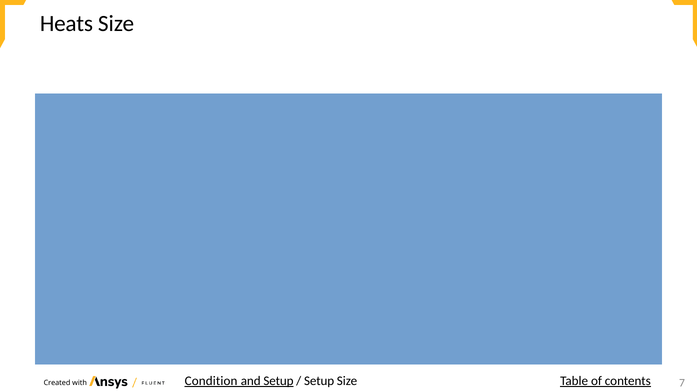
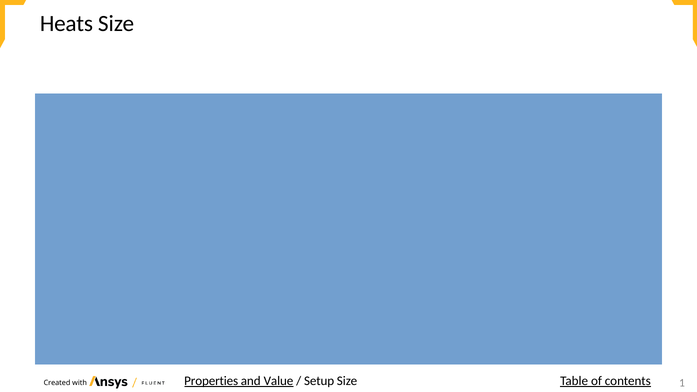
Condition: Condition -> Properties (211, 381)
and Setup: Setup -> Value (278, 381)
7: 7 -> 1 (682, 383)
